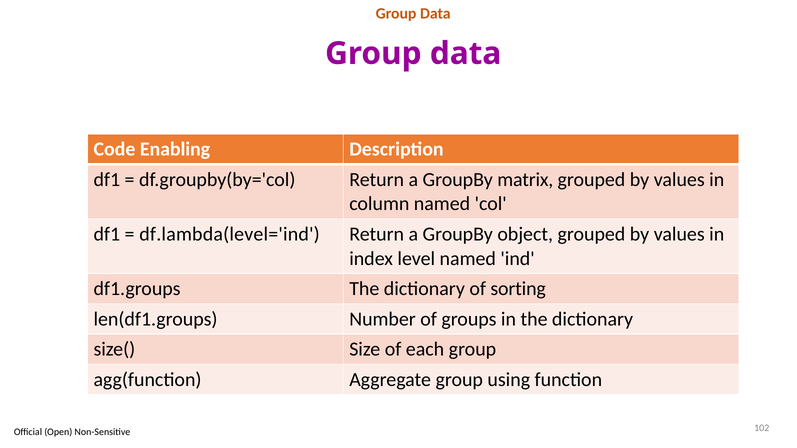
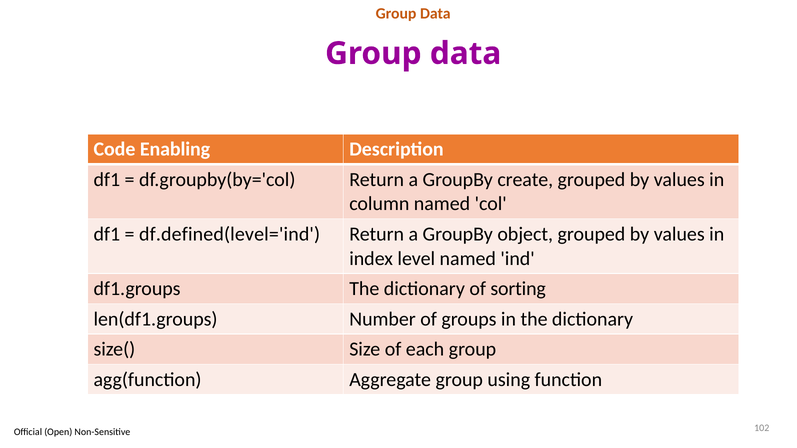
matrix: matrix -> create (525, 180)
df.lambda(level='ind: df.lambda(level='ind -> df.defined(level='ind (230, 234)
